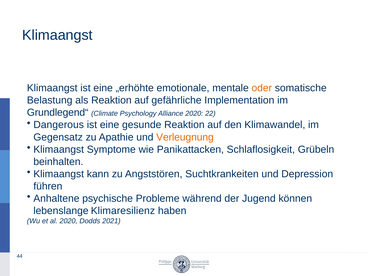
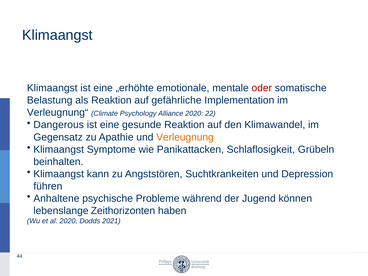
oder colour: orange -> red (262, 88)
Grundlegend“: Grundlegend“ -> Verleugnung“ (58, 113)
Klimaresilienz: Klimaresilienz -> Zeithorizonten (123, 211)
